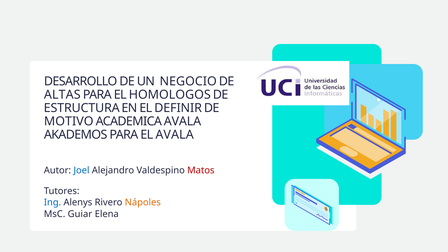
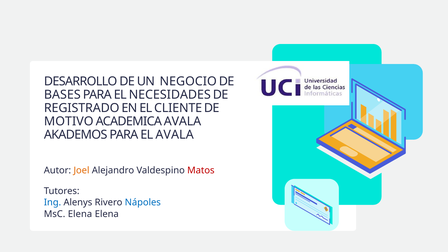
ALTAS: ALTAS -> BASES (62, 95)
HOMOLOGOS: HOMOLOGOS -> NECESIDADES (170, 95)
ESTRUCTURA: ESTRUCTURA -> REGISTRADO (82, 108)
DEFINIR: DEFINIR -> CLIENTE (178, 108)
Joel colour: blue -> orange (81, 170)
Nápoles colour: orange -> blue (143, 203)
MsC Guiar: Guiar -> Elena (80, 214)
